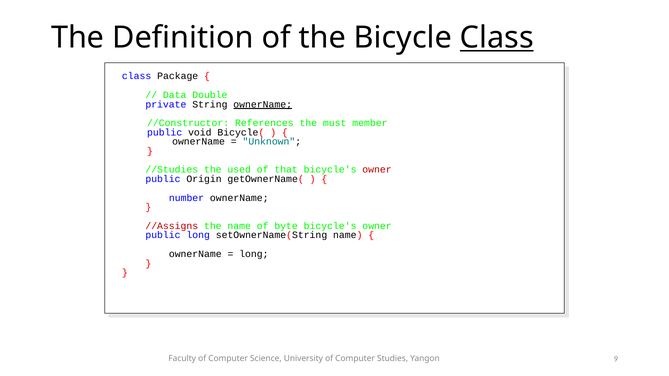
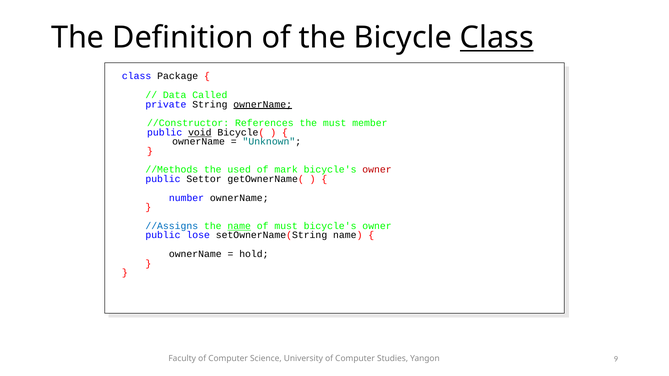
Double: Double -> Called (210, 95)
void underline: none -> present (200, 132)
//Studies: //Studies -> //Methods (172, 170)
that: that -> mark (286, 170)
Origin: Origin -> Settor (204, 179)
//Assigns colour: red -> blue (172, 226)
name underline: none -> present (239, 226)
of byte: byte -> must (286, 226)
public long: long -> lose (198, 235)
long: long -> hold (254, 254)
